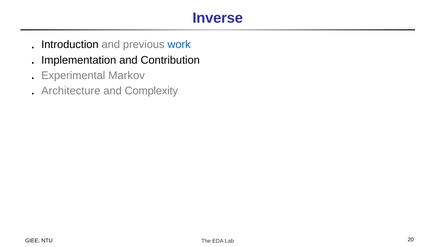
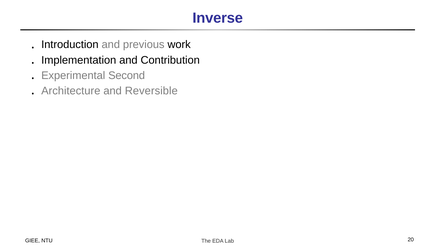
work colour: blue -> black (179, 45)
Markov: Markov -> Second (127, 75)
Complexity: Complexity -> Reversible (151, 91)
